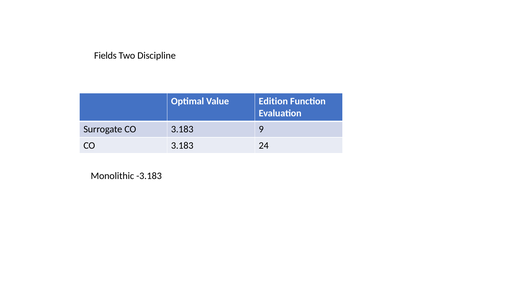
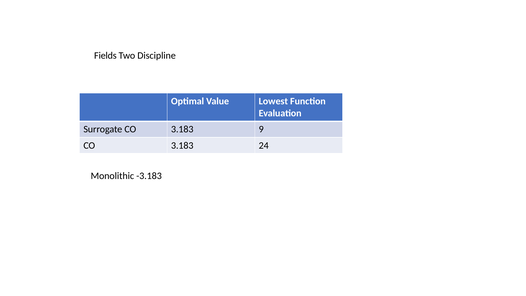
Edition: Edition -> Lowest (273, 101)
